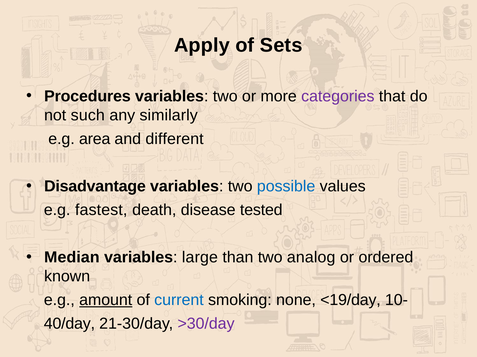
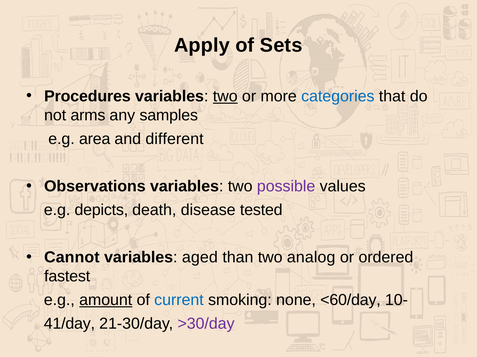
two underline: none -> present (225, 96)
categories colour: purple -> blue (338, 96)
such: such -> arms (88, 116)
similarly: similarly -> samples (169, 116)
Disadvantage: Disadvantage -> Observations (95, 187)
possible colour: blue -> purple (286, 187)
fastest: fastest -> depicts (101, 210)
Median: Median -> Cannot (72, 258)
large: large -> aged (200, 258)
known: known -> fastest (67, 277)
<19/day: <19/day -> <60/day (351, 301)
40/day: 40/day -> 41/day (69, 324)
